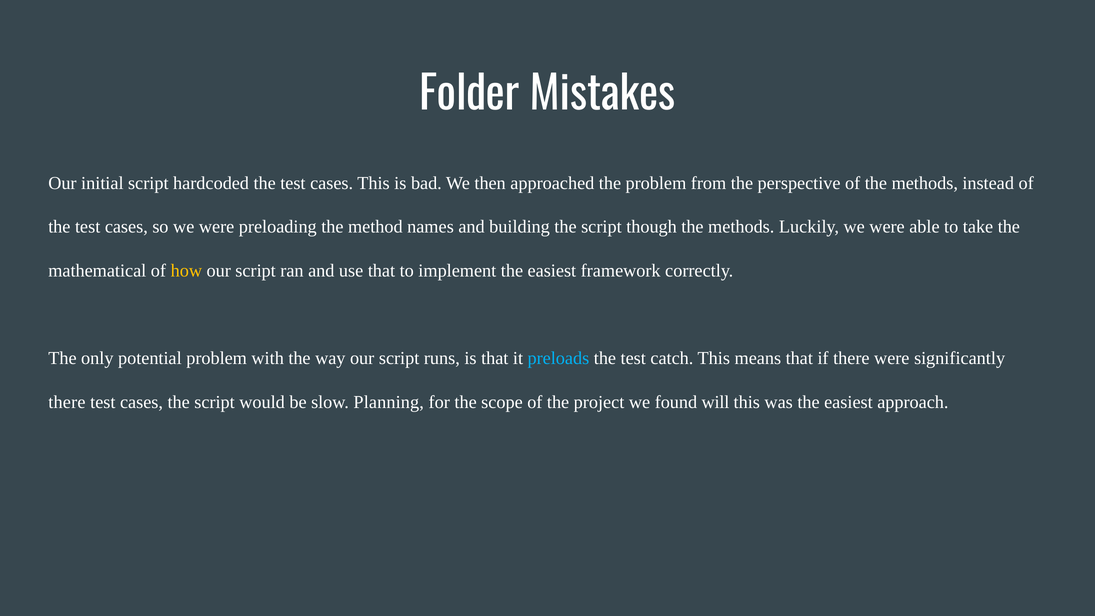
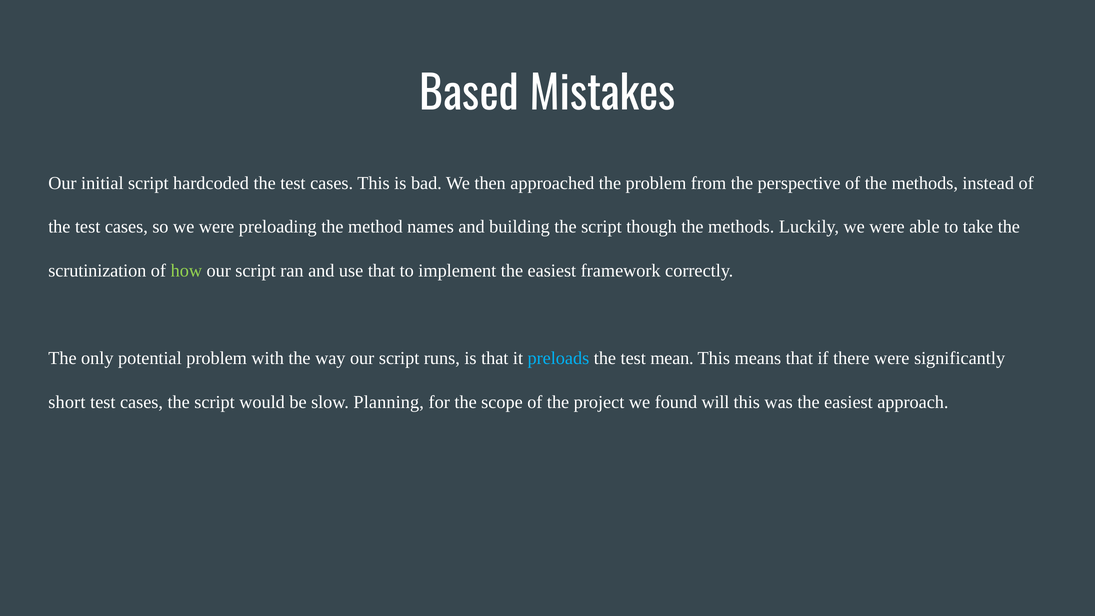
Folder: Folder -> Based (469, 95)
mathematical: mathematical -> scrutinization (97, 271)
how colour: yellow -> light green (186, 271)
catch: catch -> mean (672, 358)
there: there -> short (67, 402)
